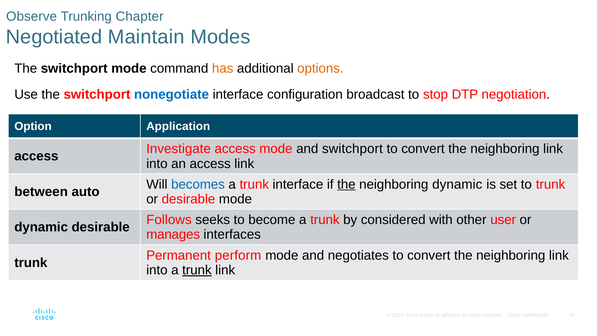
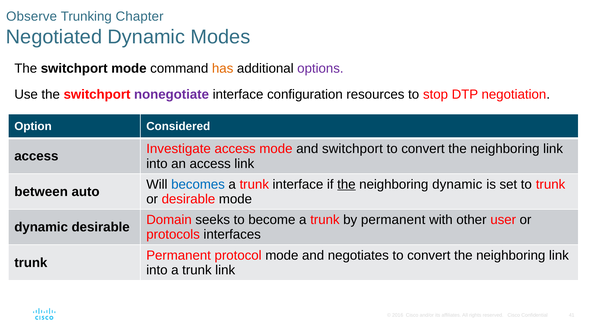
Negotiated Maintain: Maintain -> Dynamic (146, 37)
options colour: orange -> purple (320, 68)
nonegotiate colour: blue -> purple (172, 94)
broadcast: broadcast -> resources (375, 94)
Application: Application -> Considered (178, 126)
Follows: Follows -> Domain (169, 220)
by considered: considered -> permanent (393, 220)
manages: manages -> protocols (173, 234)
perform: perform -> protocol (238, 255)
trunk underline: present -> none (197, 270)
